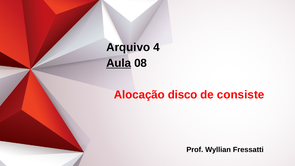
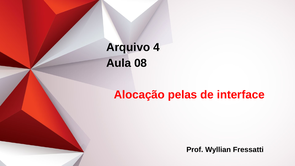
Aula underline: present -> none (119, 63)
disco: disco -> pelas (183, 95)
consiste: consiste -> interface (241, 95)
